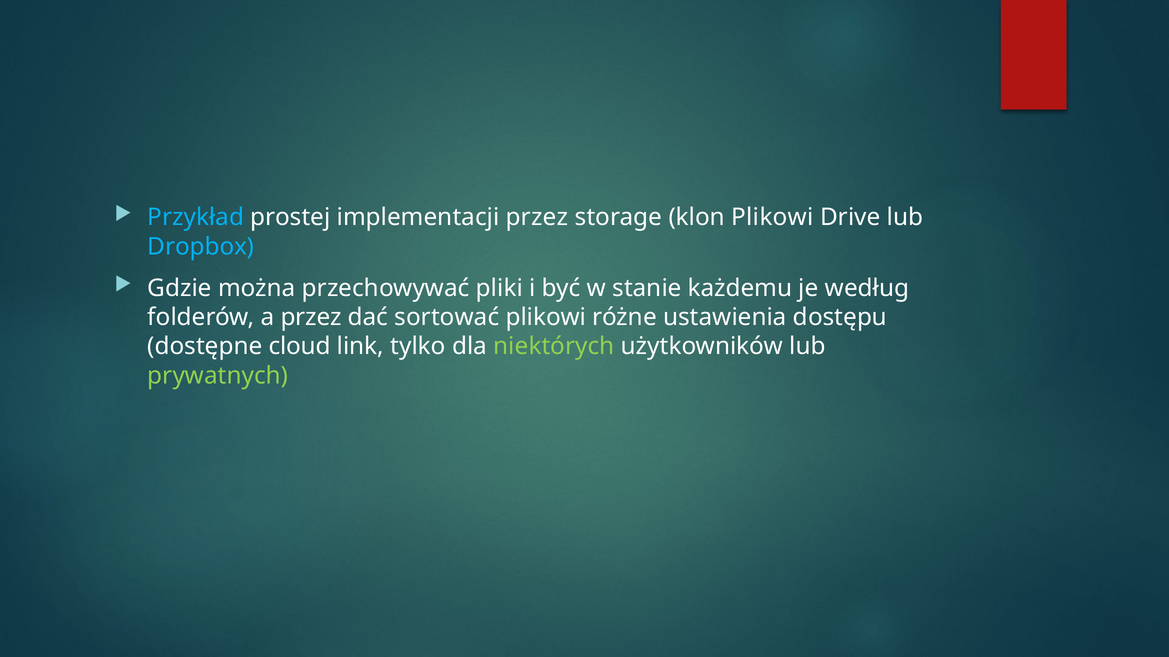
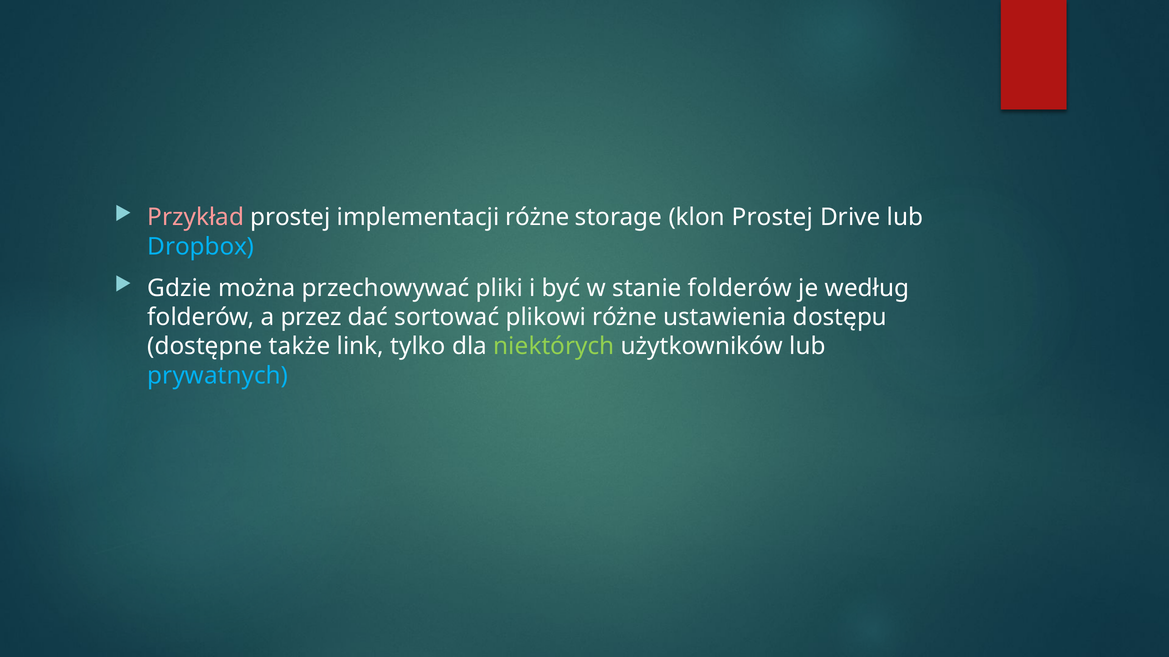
Przykład colour: light blue -> pink (196, 218)
implementacji przez: przez -> różne (537, 218)
klon Plikowi: Plikowi -> Prostej (772, 218)
stanie każdemu: każdemu -> folderów (740, 288)
cloud: cloud -> także (300, 347)
prywatnych colour: light green -> light blue (218, 376)
